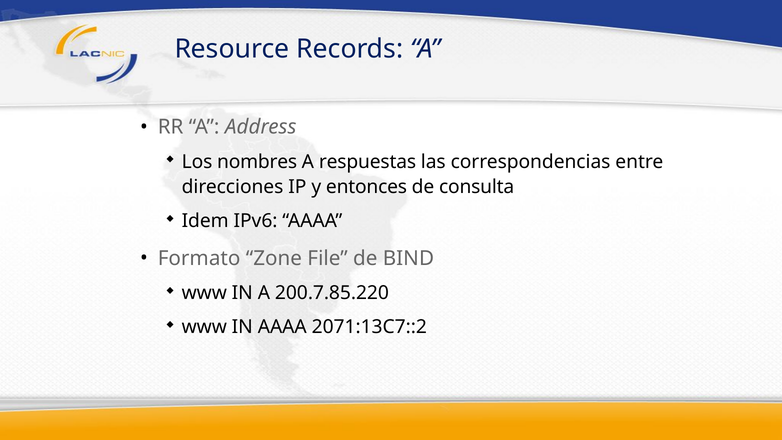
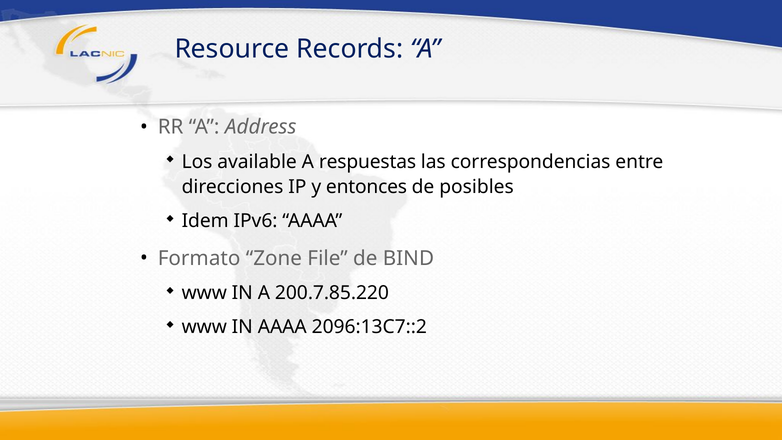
nombres: nombres -> available (257, 162)
consulta: consulta -> posibles (477, 187)
2071:13C7::2: 2071:13C7::2 -> 2096:13C7::2 (369, 327)
